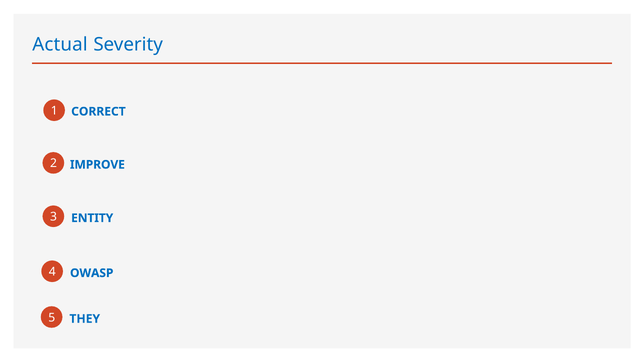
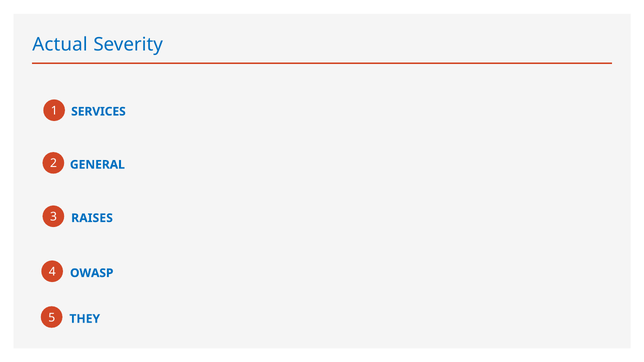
CORRECT: CORRECT -> SERVICES (98, 112)
IMPROVE: IMPROVE -> GENERAL (97, 165)
ENTITY: ENTITY -> RAISES (92, 218)
